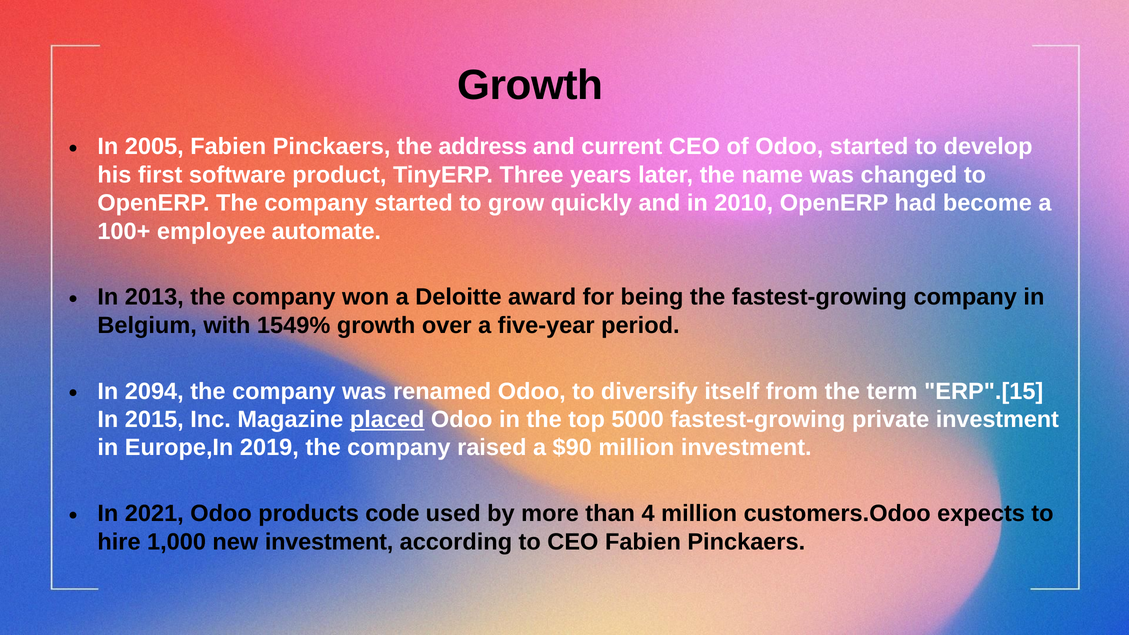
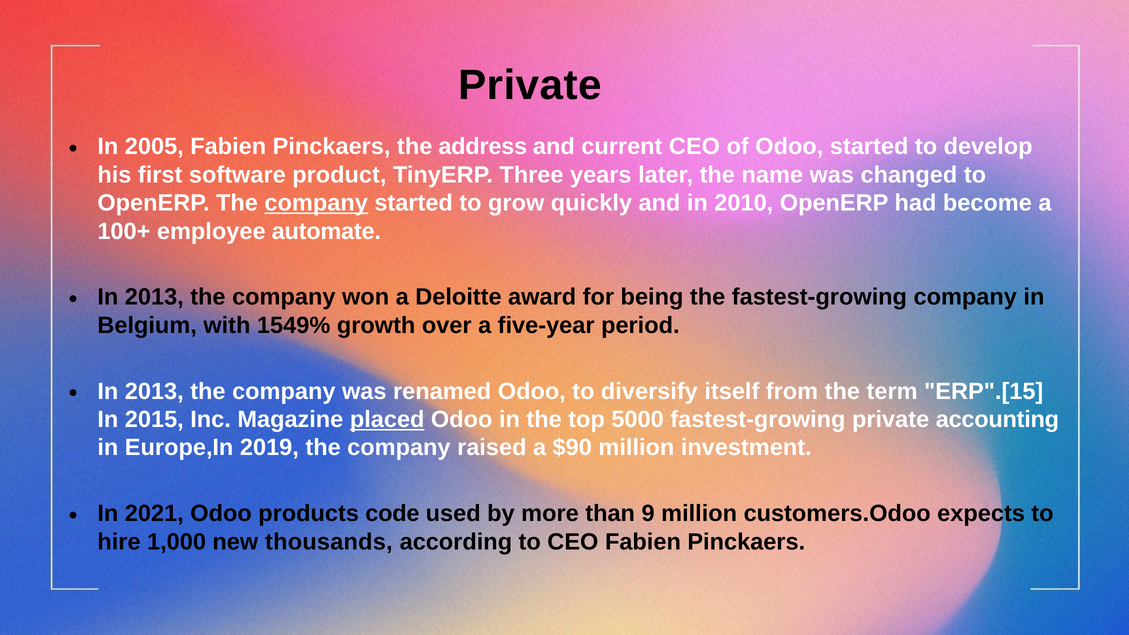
Growth: Growth -> Private (530, 85)
company underline: none -> present (316, 203)
2094: 2094 -> 2013 (154, 391)
private investment: investment -> accounting (997, 420)
4: 4 -> 9 (648, 514)
new investment: investment -> thousands (329, 542)
